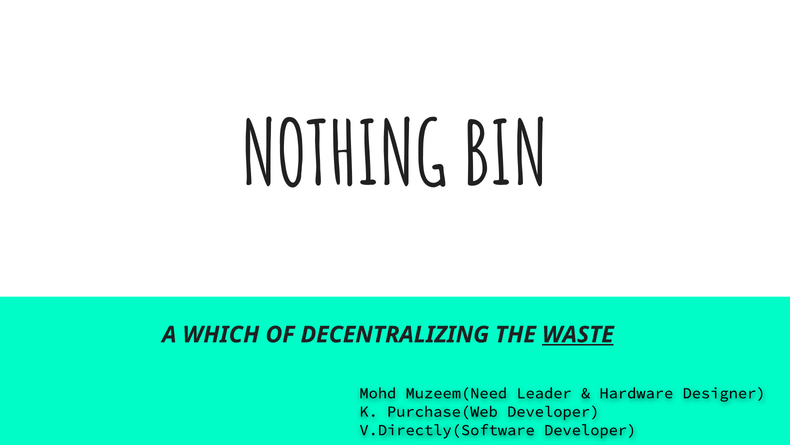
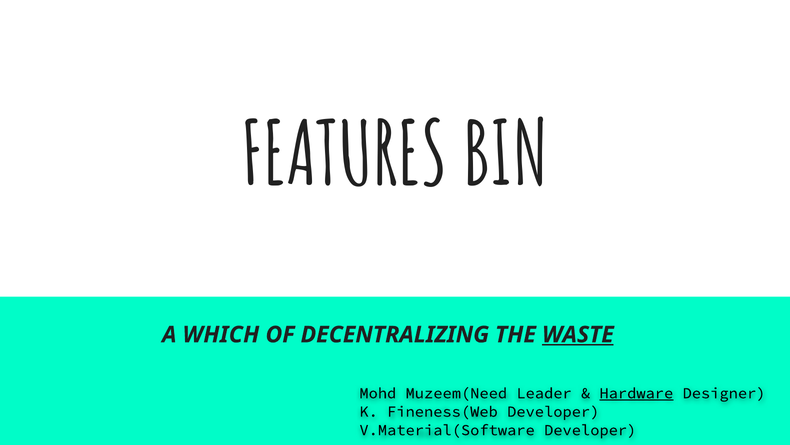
NOTHING: NOTHING -> FEATURES (344, 156)
Hardware underline: none -> present (636, 393)
Purchase(Web: Purchase(Web -> Fineness(Web (442, 411)
V.Directly(Software: V.Directly(Software -> V.Material(Software (447, 430)
